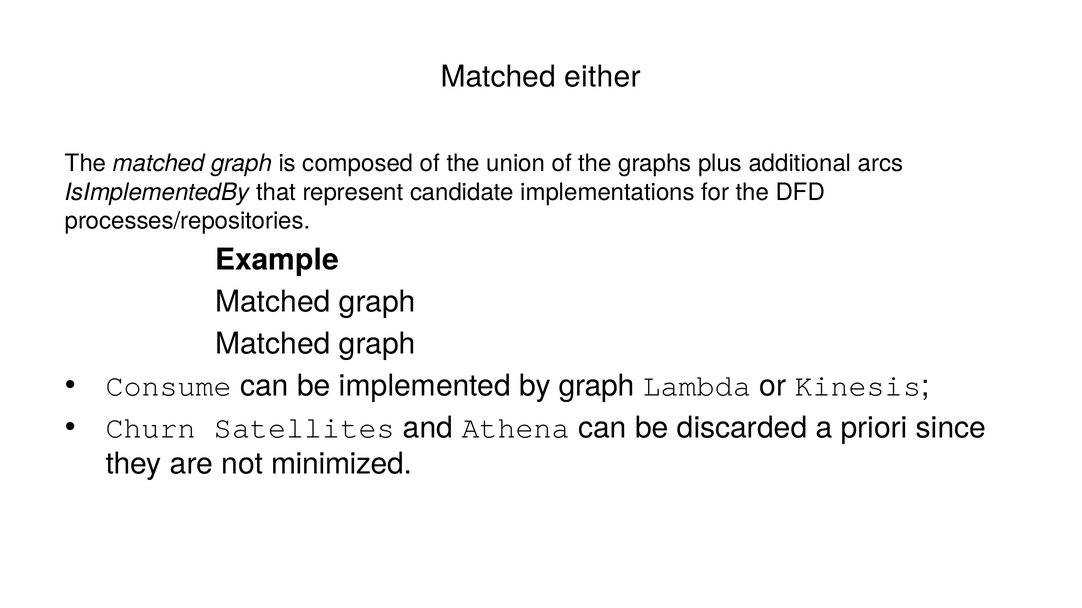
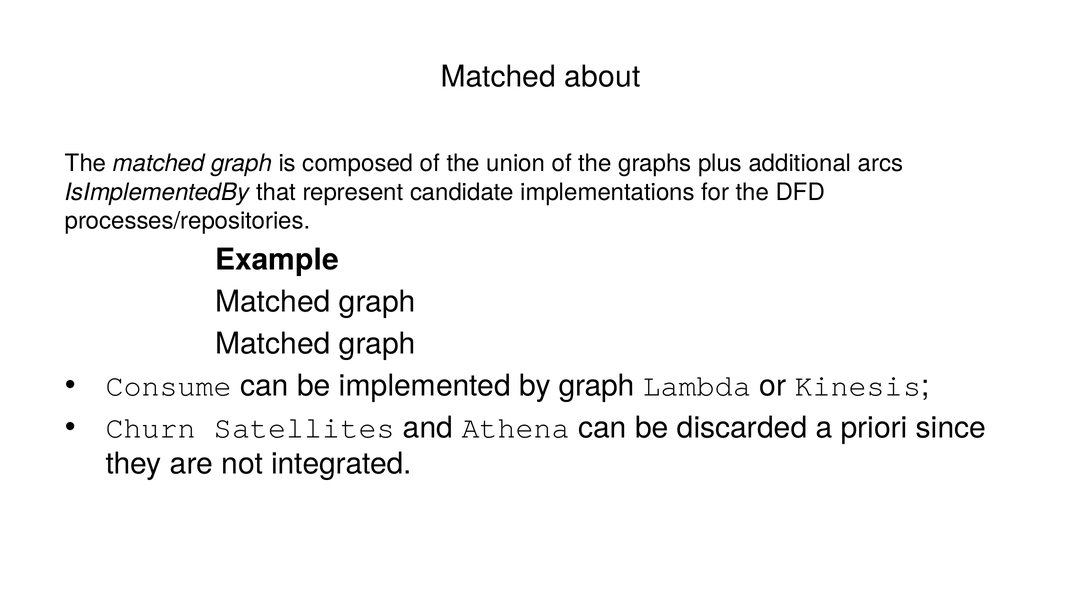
either: either -> about (603, 77)
minimized: minimized -> integrated (342, 465)
